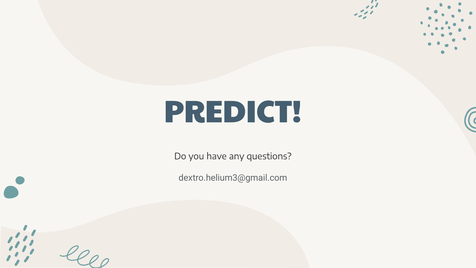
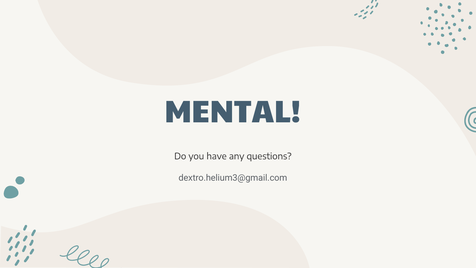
PREDICT: PREDICT -> MENTAL (233, 112)
